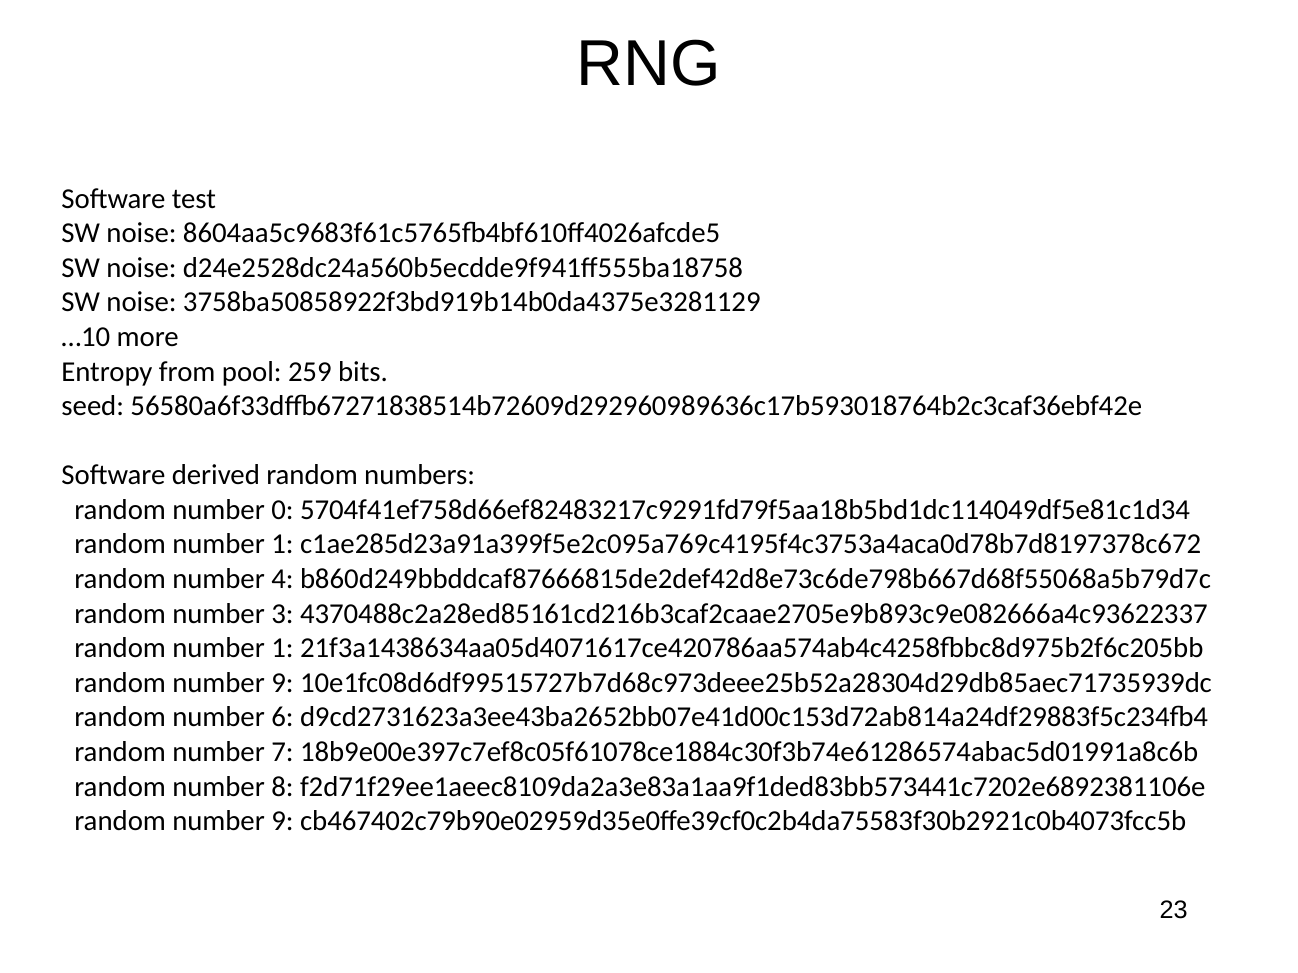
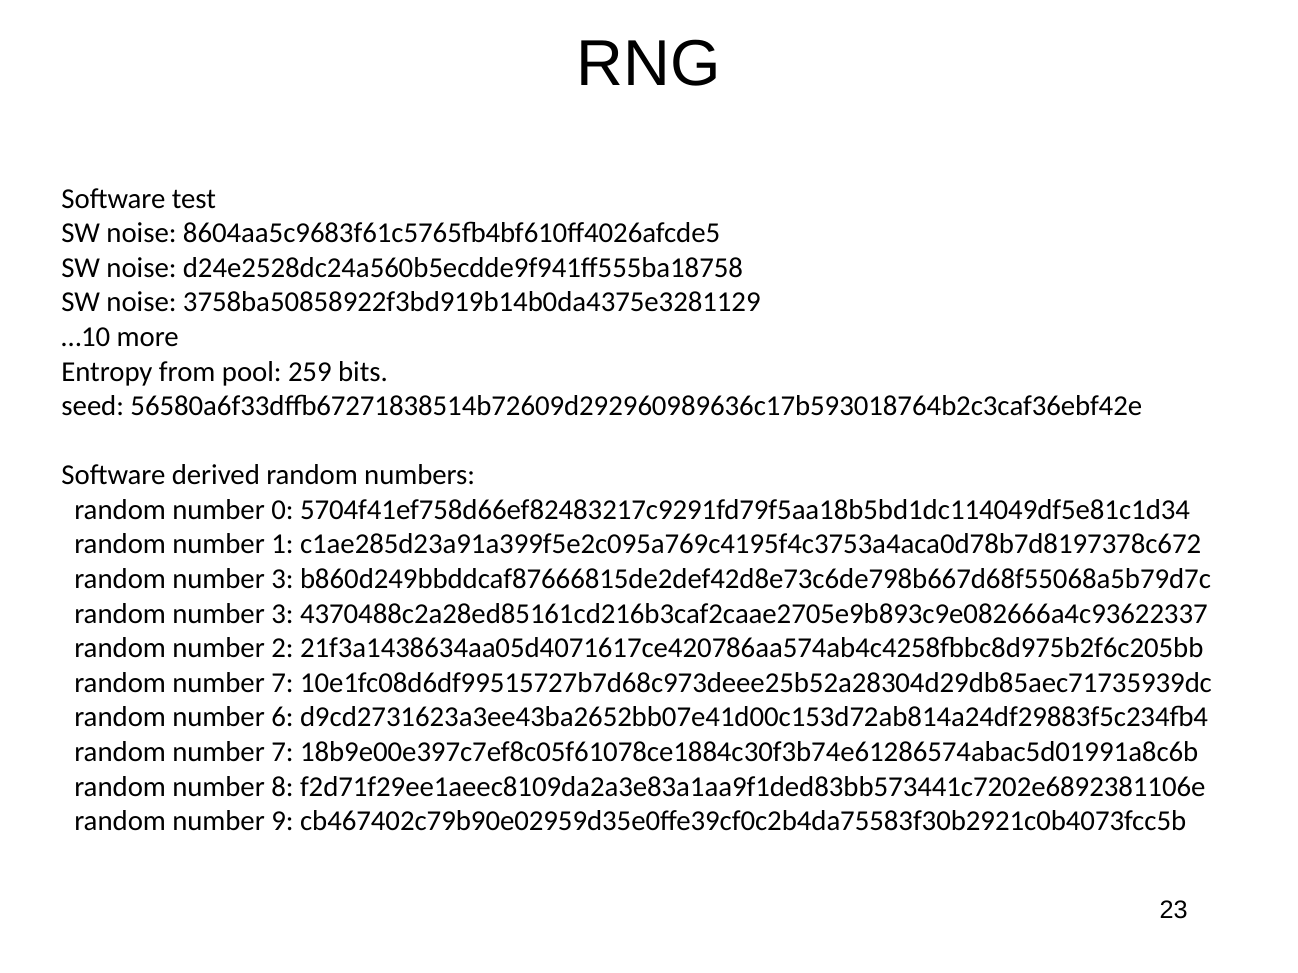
4: 4 -> 3 (282, 579)
1: 1 -> 2 (282, 649)
9: 9 -> 7 (282, 683)
